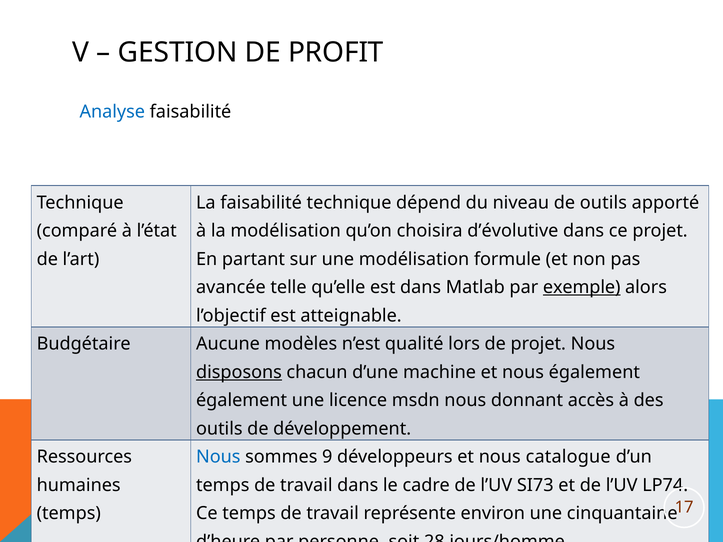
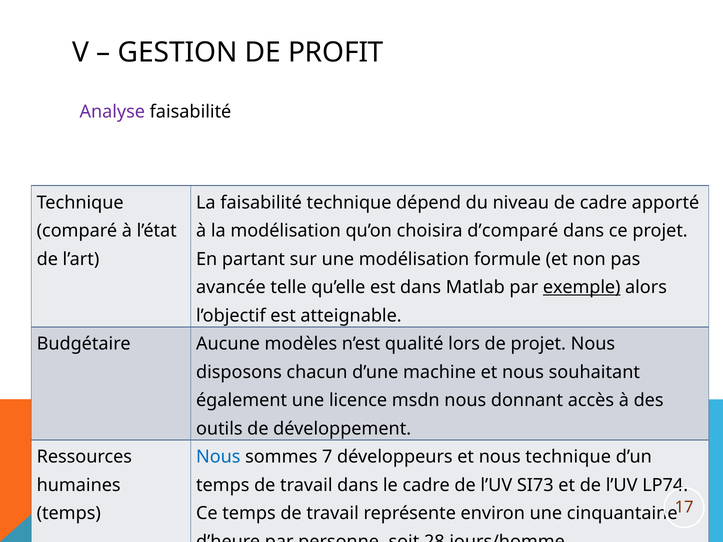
Analyse colour: blue -> purple (112, 112)
de outils: outils -> cadre (603, 203)
d’évolutive: d’évolutive -> d’comparé (513, 231)
disposons underline: present -> none (239, 372)
nous également: également -> souhaitant (594, 372)
9: 9 -> 7 (327, 457)
nous catalogue: catalogue -> technique (568, 457)
